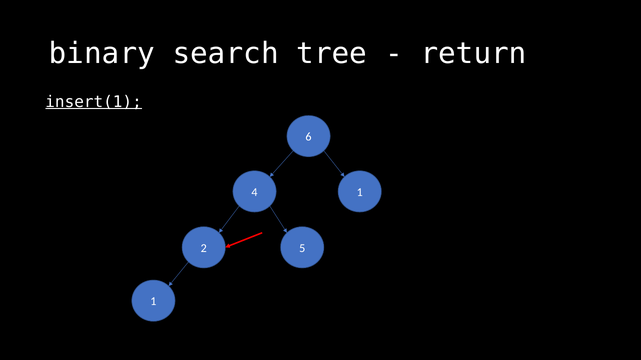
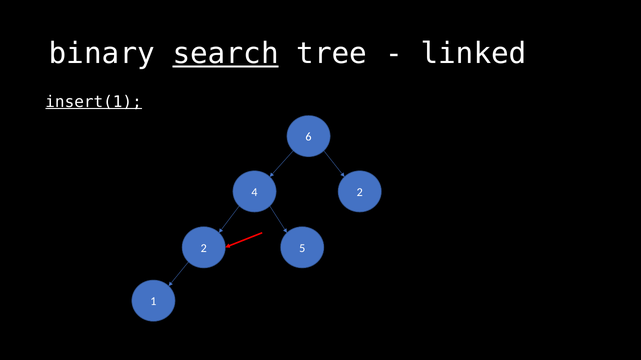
search underline: none -> present (226, 54)
return: return -> linked (474, 54)
4 1: 1 -> 2 (360, 193)
